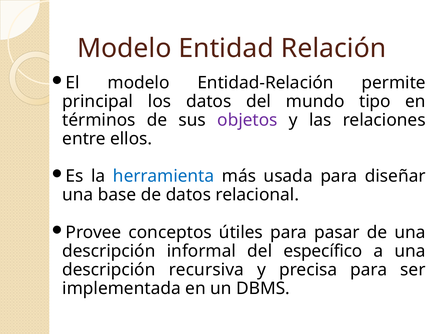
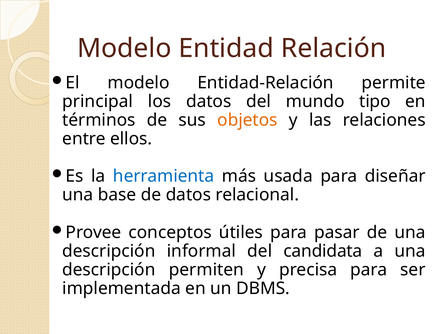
objetos colour: purple -> orange (247, 120)
específico: específico -> candidata (323, 251)
recursiva: recursiva -> permiten (206, 270)
